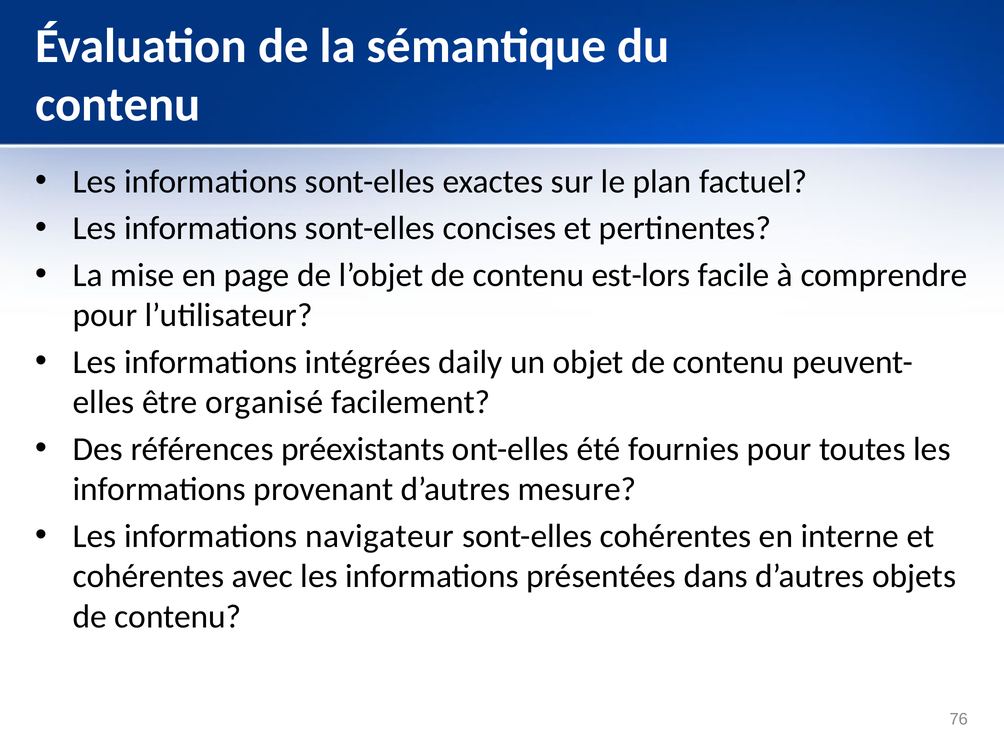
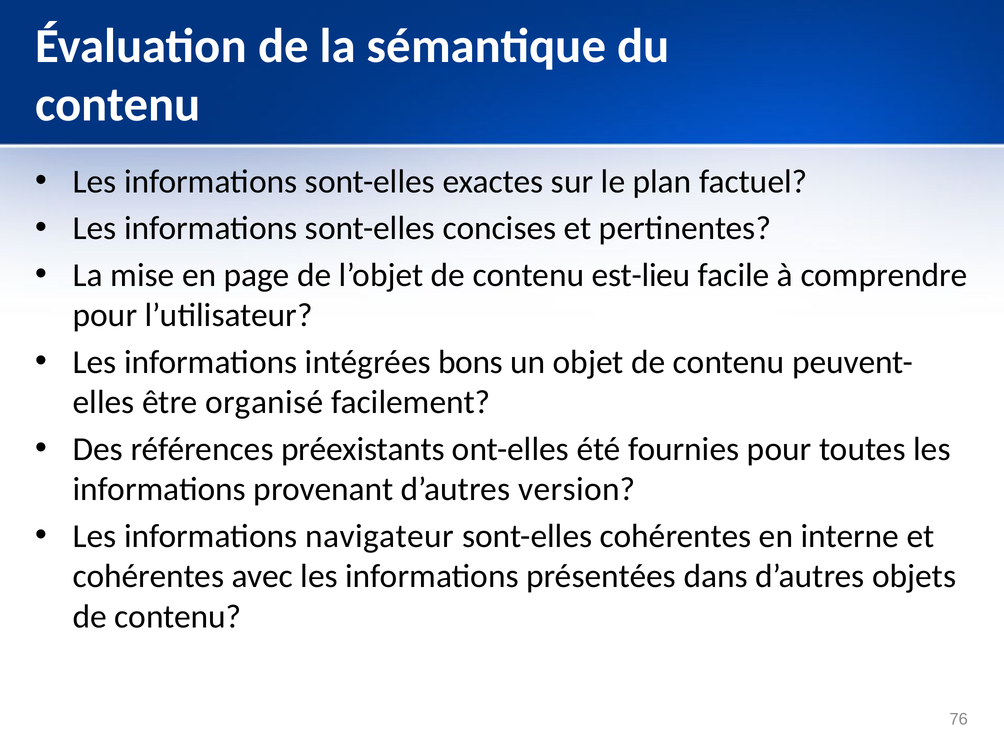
est-lors: est-lors -> est-lieu (641, 275)
daily: daily -> bons (471, 362)
mesure: mesure -> version (577, 489)
